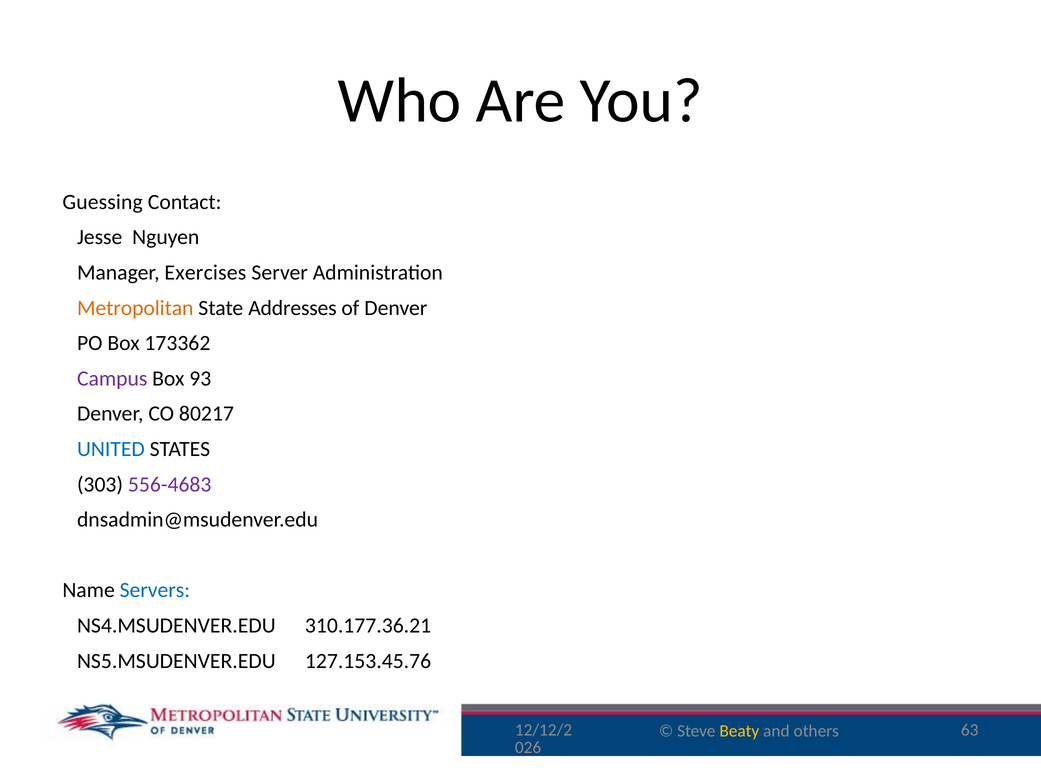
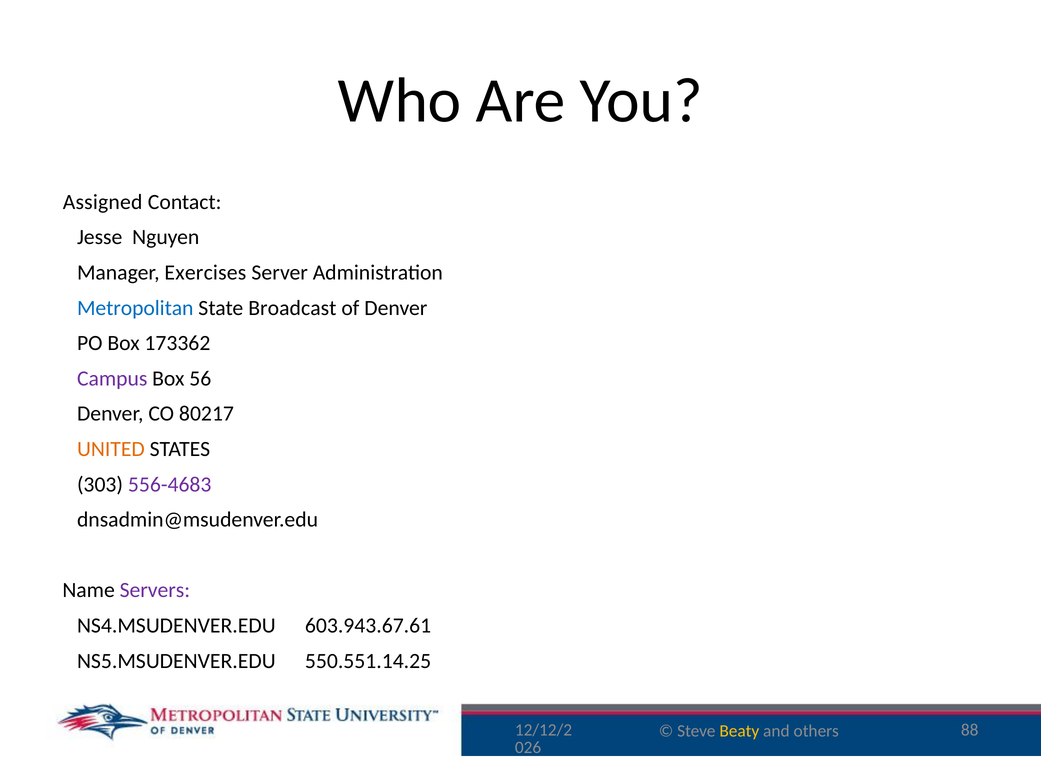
Guessing: Guessing -> Assigned (103, 202)
Metropolitan colour: orange -> blue (135, 308)
Addresses: Addresses -> Broadcast (292, 308)
93: 93 -> 56 (200, 378)
UNITED colour: blue -> orange (111, 449)
Servers colour: blue -> purple (155, 590)
310.177.36.21: 310.177.36.21 -> 603.943.67.61 (368, 625)
127.153.45.76: 127.153.45.76 -> 550.551.14.25 (368, 661)
63: 63 -> 88 (970, 730)
